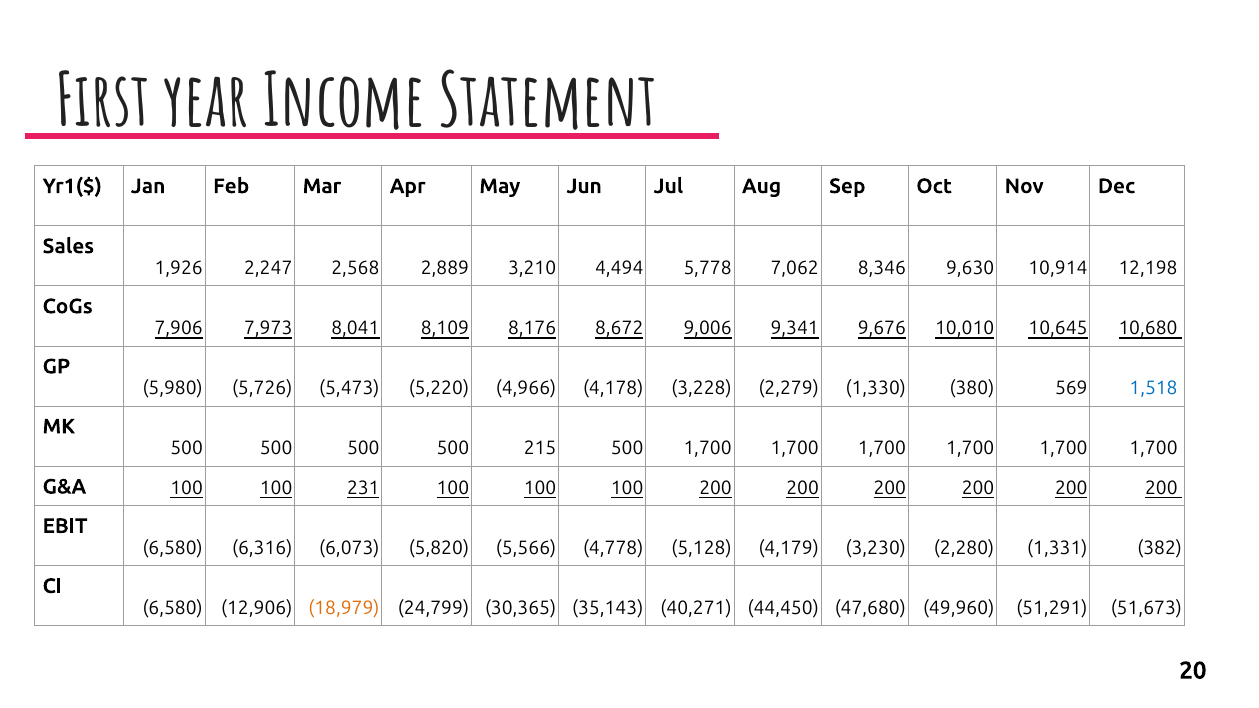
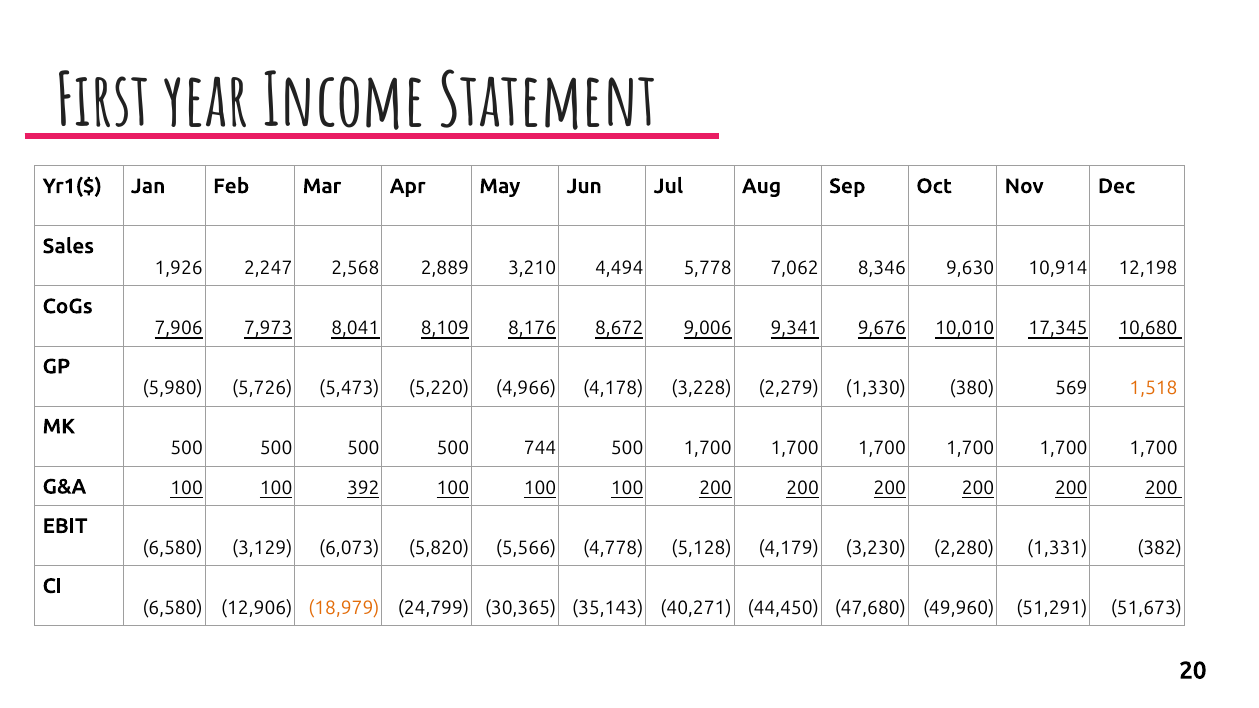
10,645: 10,645 -> 17,345 (1058, 328)
1,518 colour: blue -> orange (1154, 388)
215: 215 -> 744 (540, 449)
231: 231 -> 392 (363, 488)
6,316: 6,316 -> 3,129 (262, 548)
